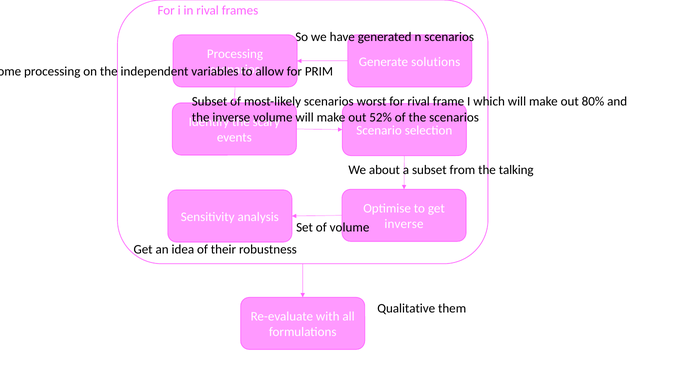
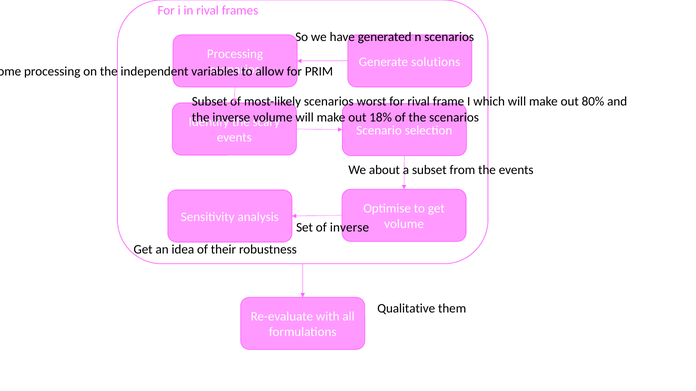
52%: 52% -> 18% (381, 117)
the talking: talking -> events (516, 170)
inverse: inverse -> volume (404, 224)
of volume: volume -> inverse (349, 228)
